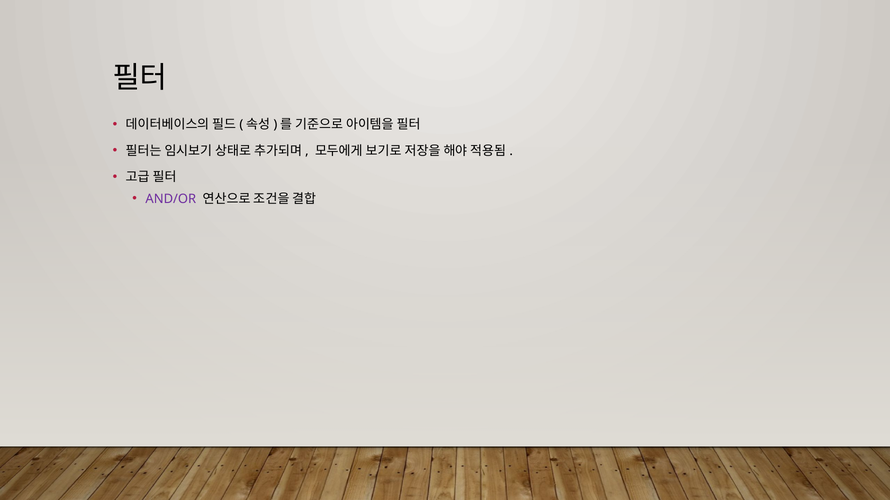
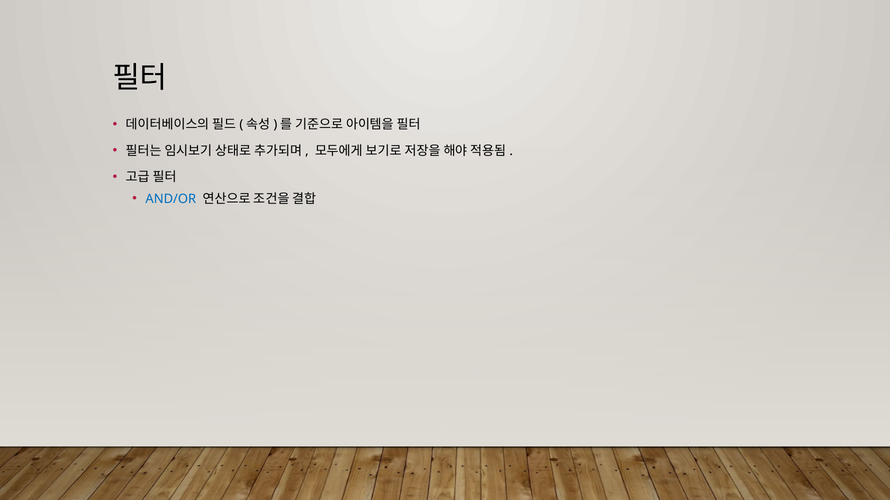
AND/OR colour: purple -> blue (171, 199)
